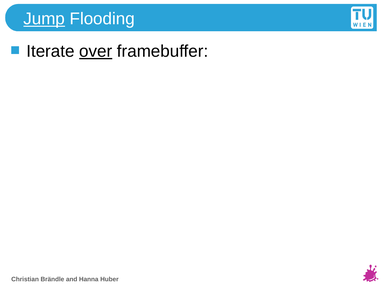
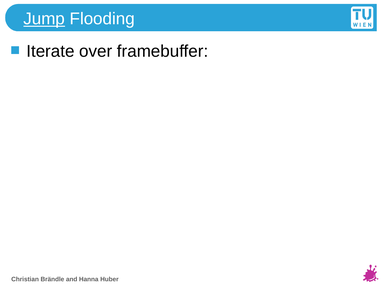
over underline: present -> none (96, 51)
